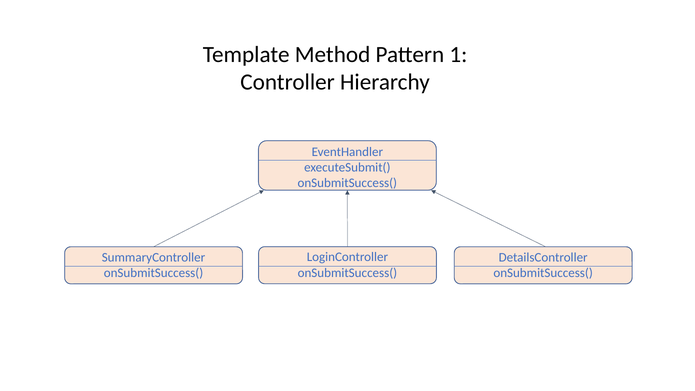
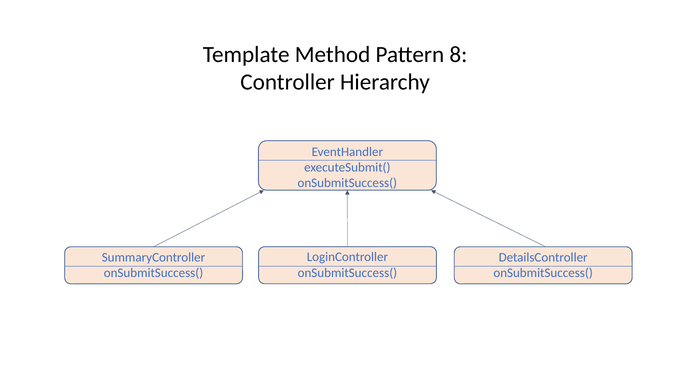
1: 1 -> 8 (458, 54)
